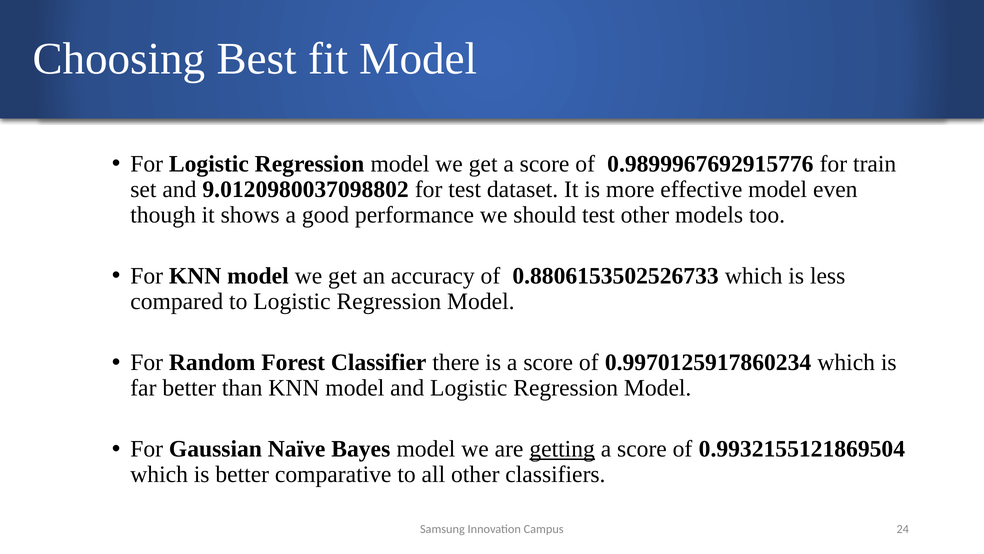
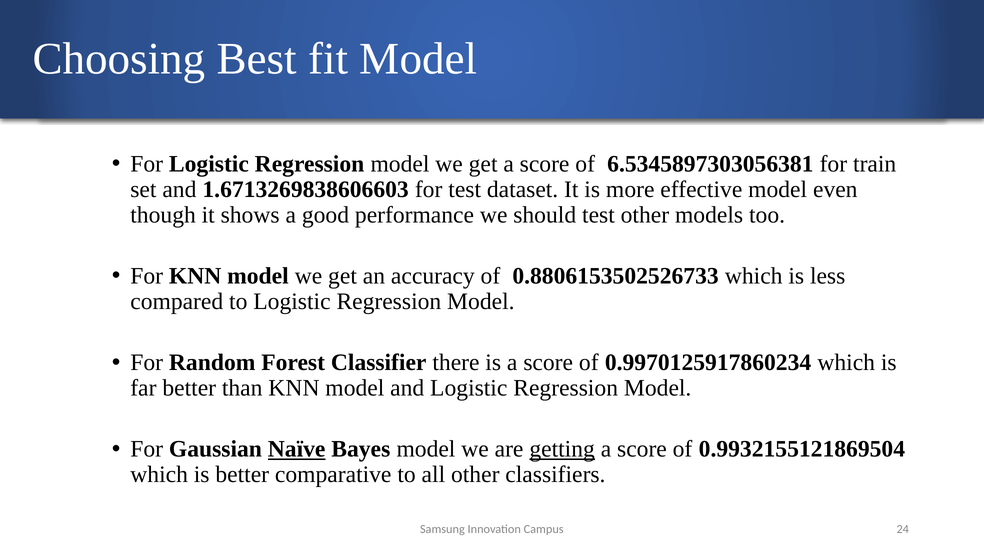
0.9899967692915776: 0.9899967692915776 -> 6.5345897303056381 (710, 164)
9.0120980037098802: 9.0120980037098802 -> 1.6713269838606603 (306, 189)
Naïve underline: none -> present (297, 449)
